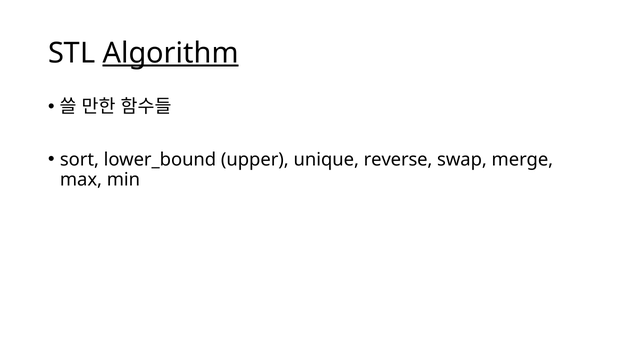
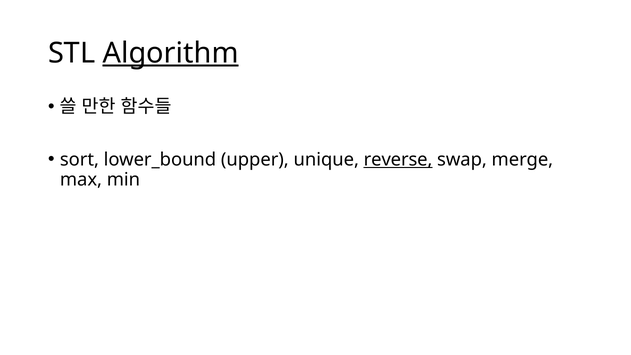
reverse underline: none -> present (398, 160)
